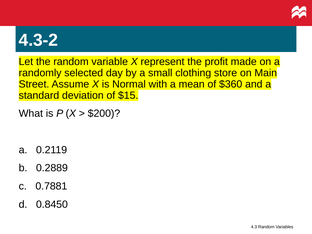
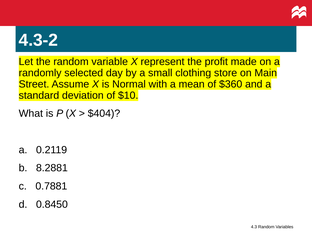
$15: $15 -> $10 (128, 95)
$200: $200 -> $404 (104, 114)
0.2889: 0.2889 -> 8.2881 (52, 168)
